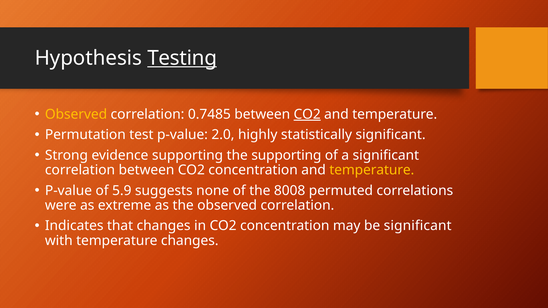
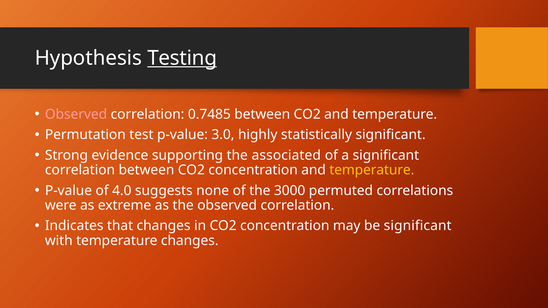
Observed colour: yellow -> pink (76, 114)
CO2 underline: present -> none (307, 114)
2.0: 2.0 -> 3.0 (223, 135)
the supporting: supporting -> associated (286, 155)
5.9: 5.9 -> 4.0 (122, 191)
8008: 8008 -> 3000 (290, 191)
